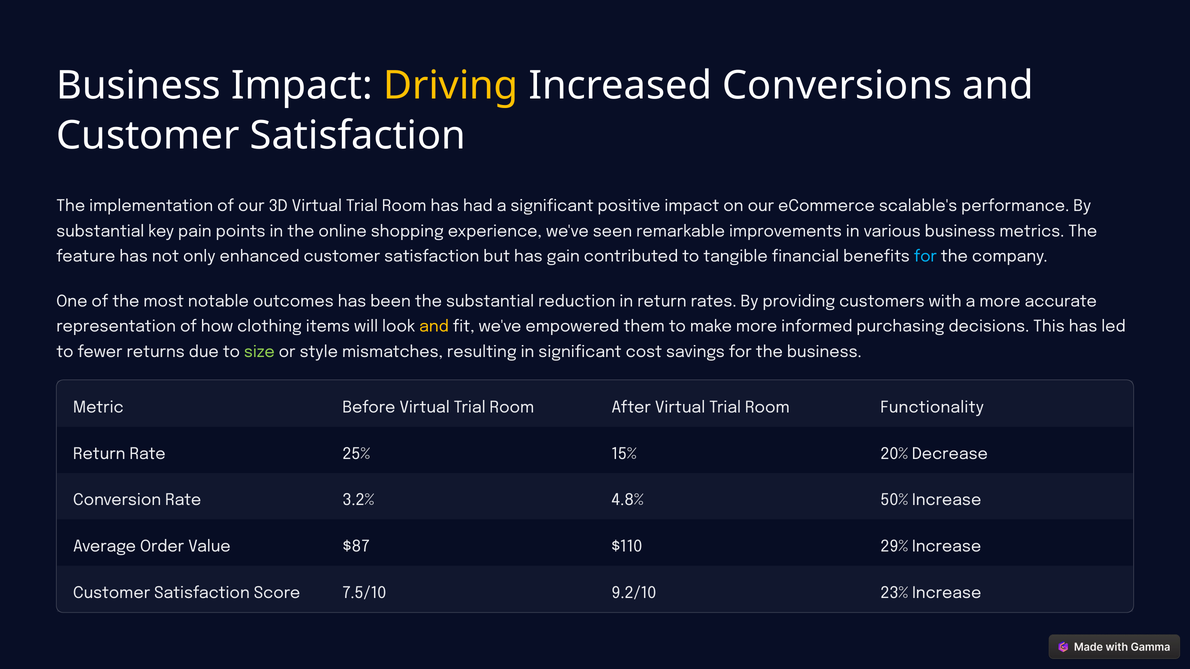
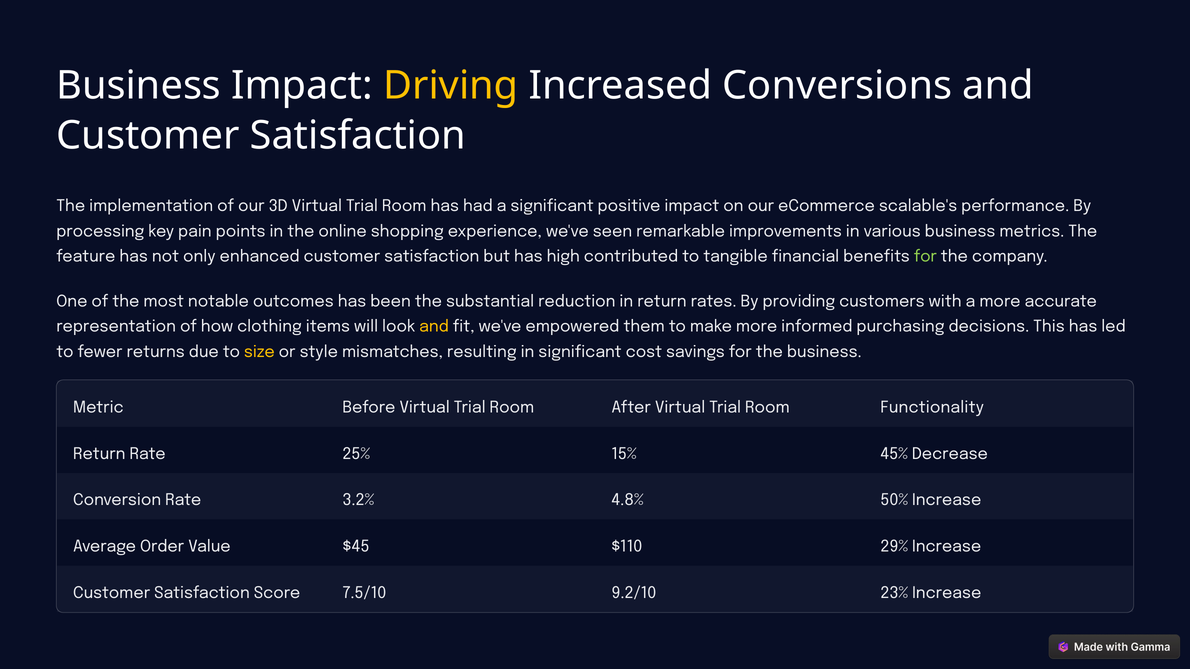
substantial: substantial -> processing (100, 231)
gain: gain -> high (563, 257)
for colour: light blue -> light green (925, 257)
size colour: light green -> yellow (259, 352)
20%: 20% -> 45% (894, 454)
$87: $87 -> $45 (356, 547)
